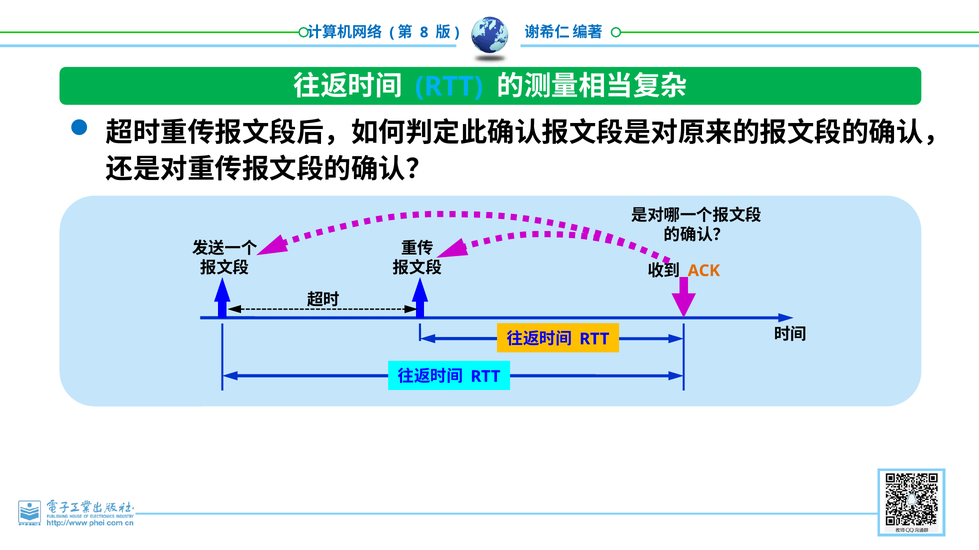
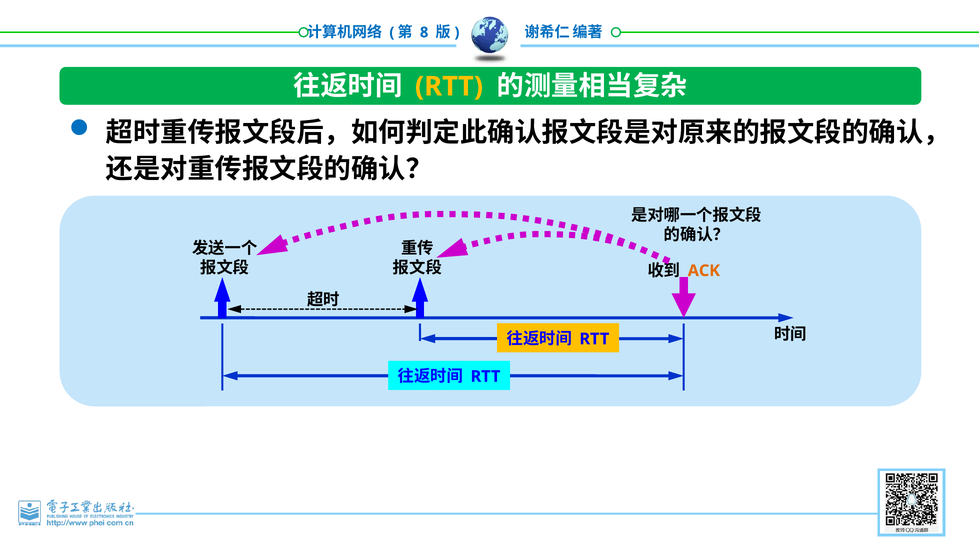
RTT colour: light blue -> yellow (449, 87)
